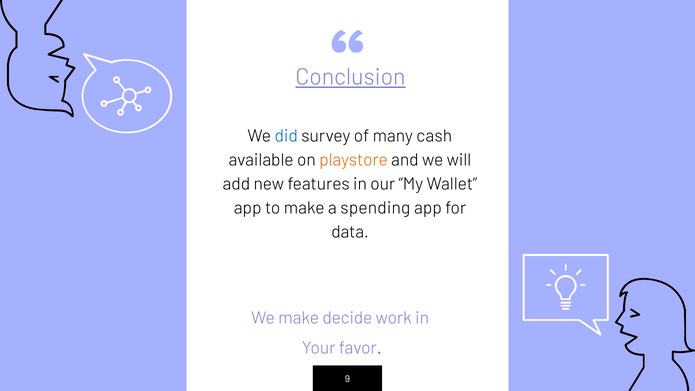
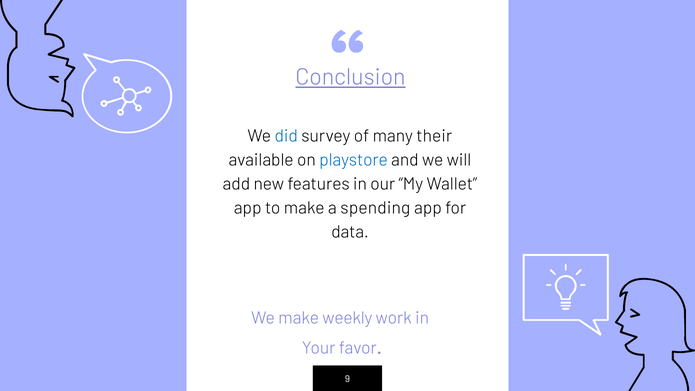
cash: cash -> their (434, 136)
playstore colour: orange -> blue (354, 160)
decide: decide -> weekly (347, 318)
